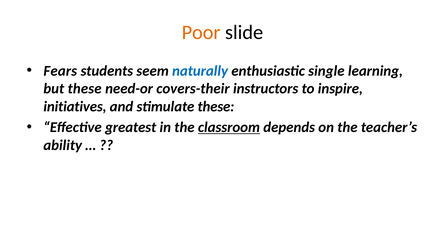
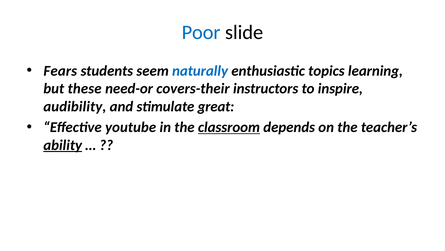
Poor colour: orange -> blue (201, 32)
single: single -> topics (326, 71)
initiatives: initiatives -> audibility (75, 106)
stimulate these: these -> great (216, 106)
greatest: greatest -> youtube (131, 127)
ability underline: none -> present (63, 145)
